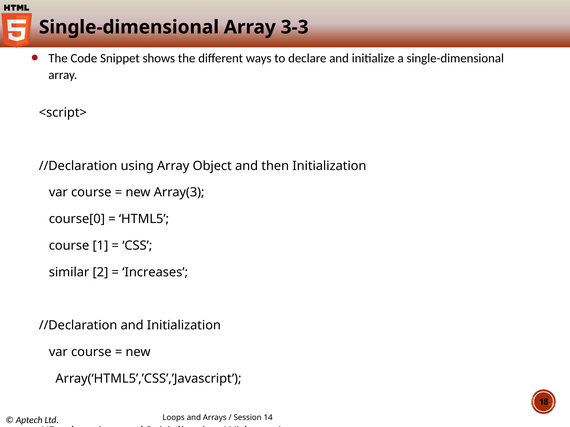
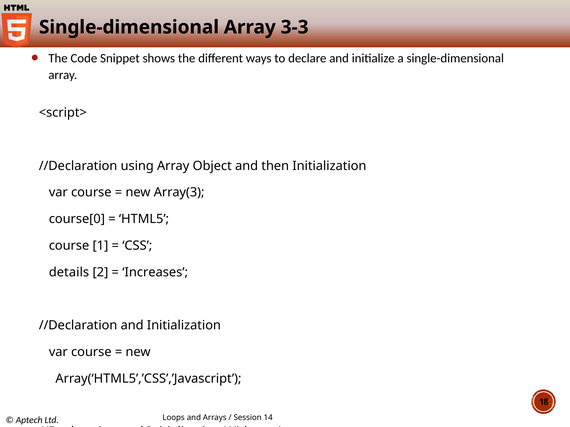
similar: similar -> details (69, 272)
